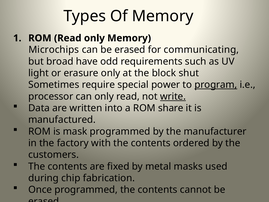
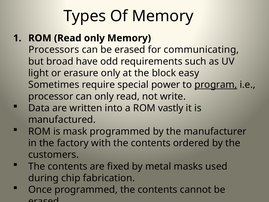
Microchips: Microchips -> Processors (54, 50)
shut: shut -> easy (189, 73)
write underline: present -> none (173, 96)
share: share -> vastly (171, 108)
